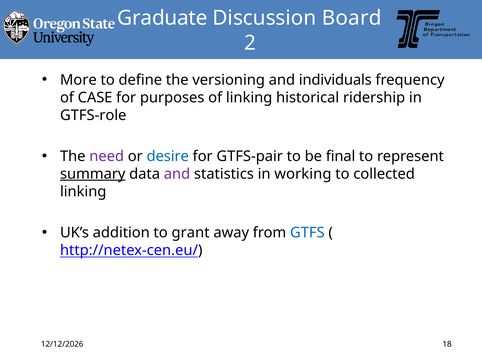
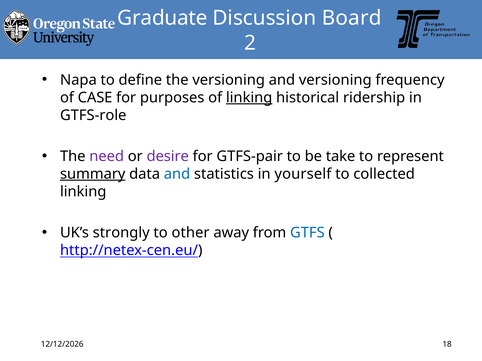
More: More -> Napa (78, 80)
and individuals: individuals -> versioning (335, 80)
linking underline: none -> present (249, 98)
desire colour: blue -> purple (168, 156)
final: final -> take (341, 156)
and colour: purple -> blue (177, 174)
working: working -> yourself (303, 174)
addition: addition -> strongly (121, 233)
grant: grant -> other (191, 233)
